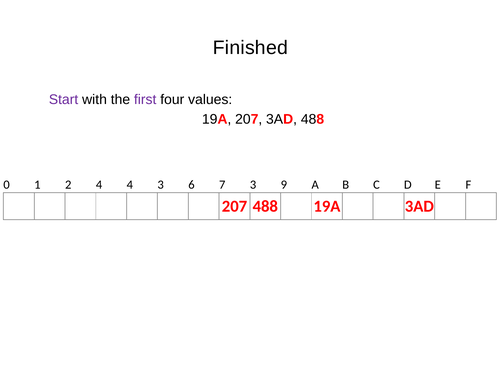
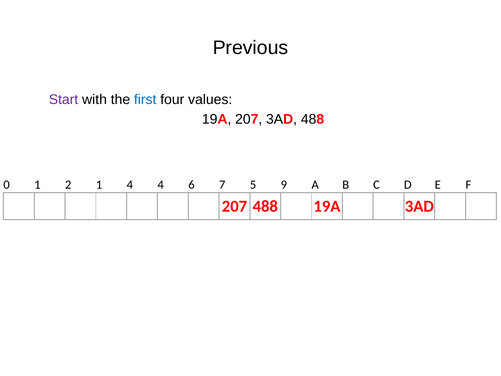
Finished: Finished -> Previous (250, 48)
first colour: purple -> blue (145, 100)
2 4: 4 -> 1 (99, 184)
4 3: 3 -> 4 (161, 184)
7 3: 3 -> 5 (253, 184)
